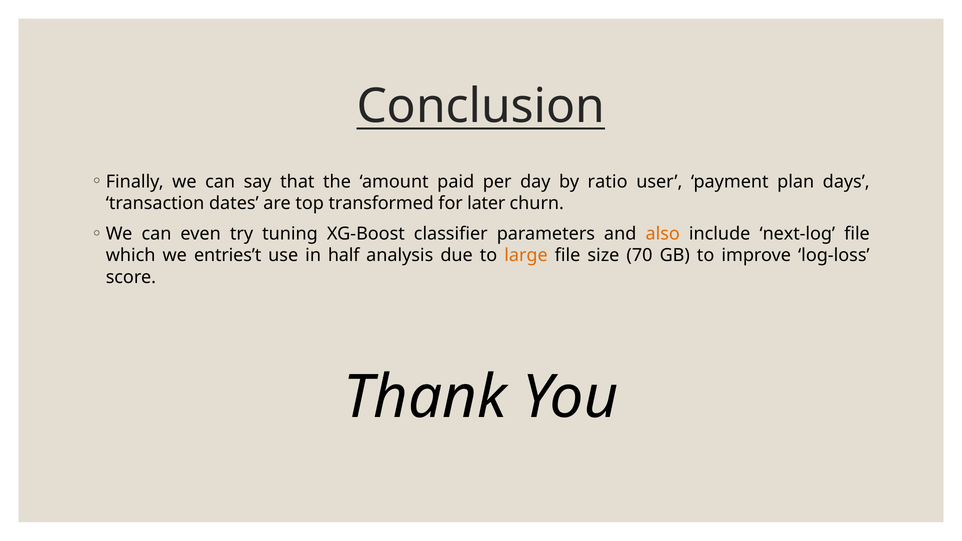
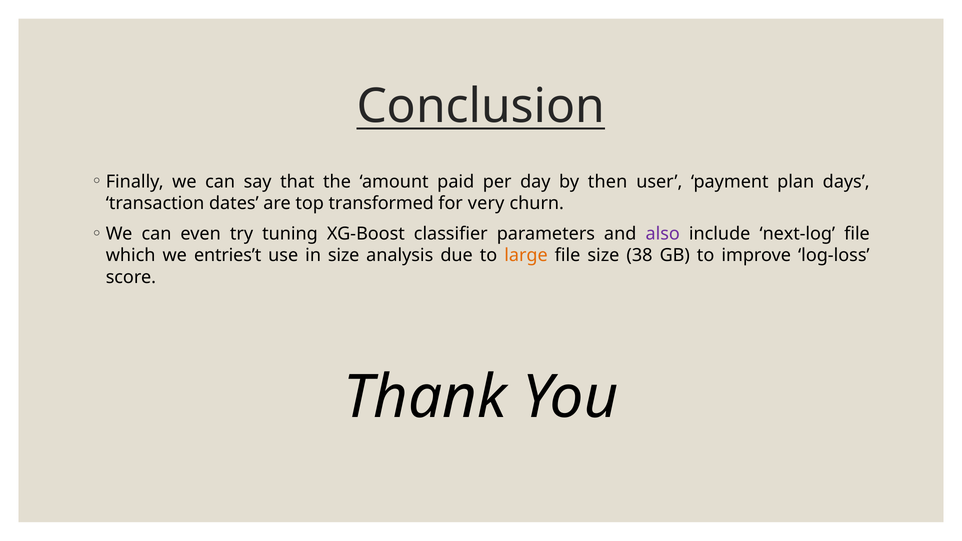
ratio: ratio -> then (608, 182)
later: later -> very (486, 203)
also colour: orange -> purple (663, 234)
in half: half -> size (344, 256)
70: 70 -> 38 (640, 256)
